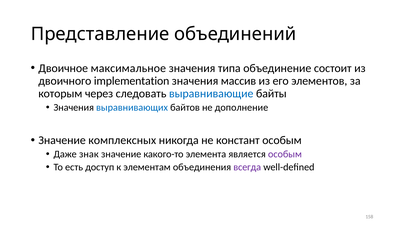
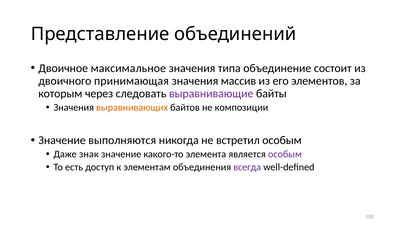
implementation: implementation -> принимающая (131, 81)
выравнивающие colour: blue -> purple (211, 94)
выравнивающих colour: blue -> orange (132, 108)
дополнение: дополнение -> композиции (242, 108)
комплексных: комплексных -> выполняются (122, 141)
констант: констант -> встретил (238, 141)
